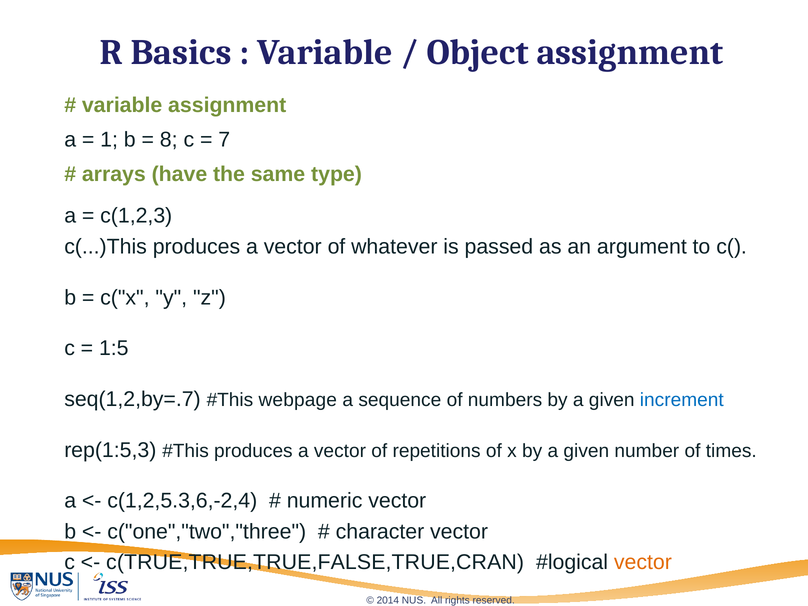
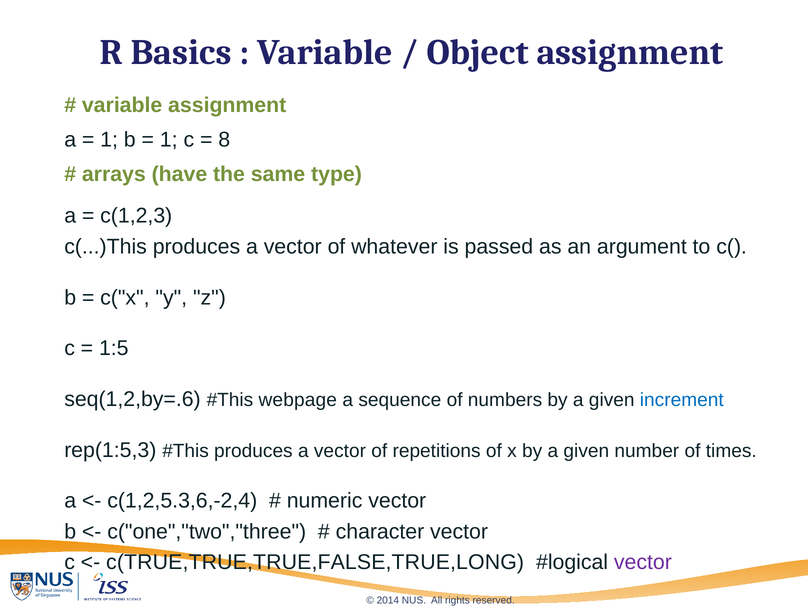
8: 8 -> 1 (169, 140)
7: 7 -> 8 (224, 140)
seq(1,2,by=.7: seq(1,2,by=.7 -> seq(1,2,by=.6 (132, 399)
c(TRUE,TRUE,TRUE,FALSE,TRUE,CRAN: c(TRUE,TRUE,TRUE,FALSE,TRUE,CRAN -> c(TRUE,TRUE,TRUE,FALSE,TRUE,LONG (315, 562)
vector colour: orange -> purple (643, 562)
